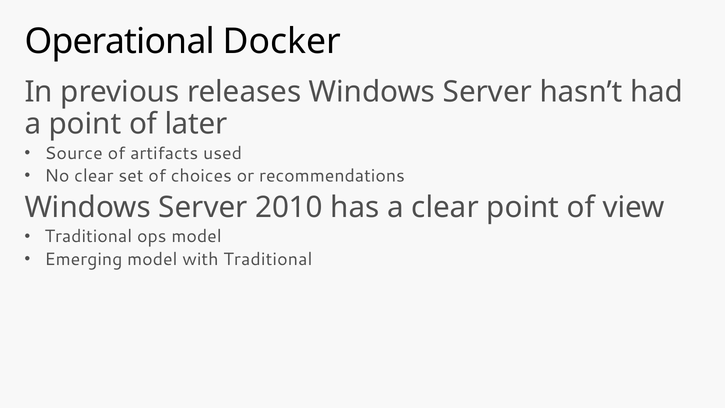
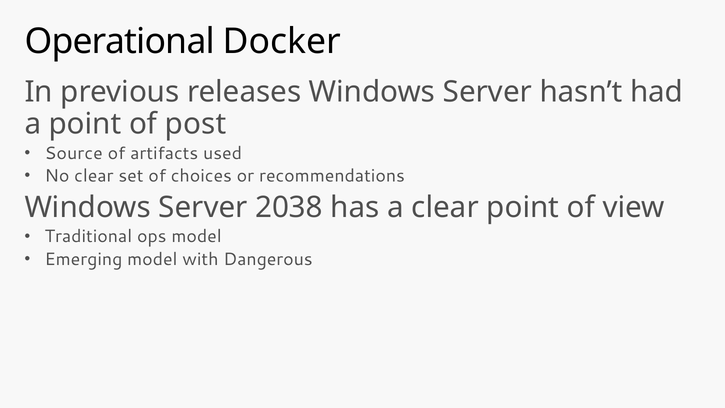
later: later -> post (196, 124)
2010: 2010 -> 2038 (289, 207)
with Traditional: Traditional -> Dangerous (268, 259)
